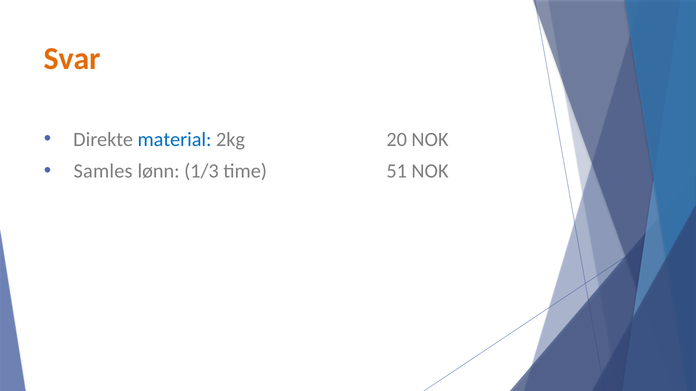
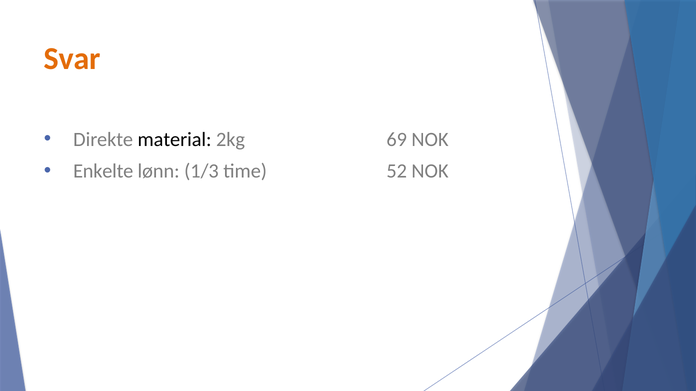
material colour: blue -> black (175, 140)
20: 20 -> 69 (397, 140)
Samles: Samles -> Enkelte (103, 171)
51: 51 -> 52 (397, 171)
